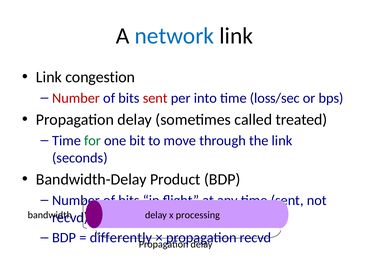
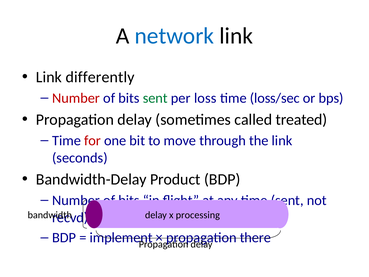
congestion: congestion -> differently (100, 77)
sent colour: red -> green (155, 98)
into: into -> loss (205, 98)
for colour: green -> red (93, 140)
differently: differently -> implement (121, 237)
recvd: recvd -> there (255, 237)
